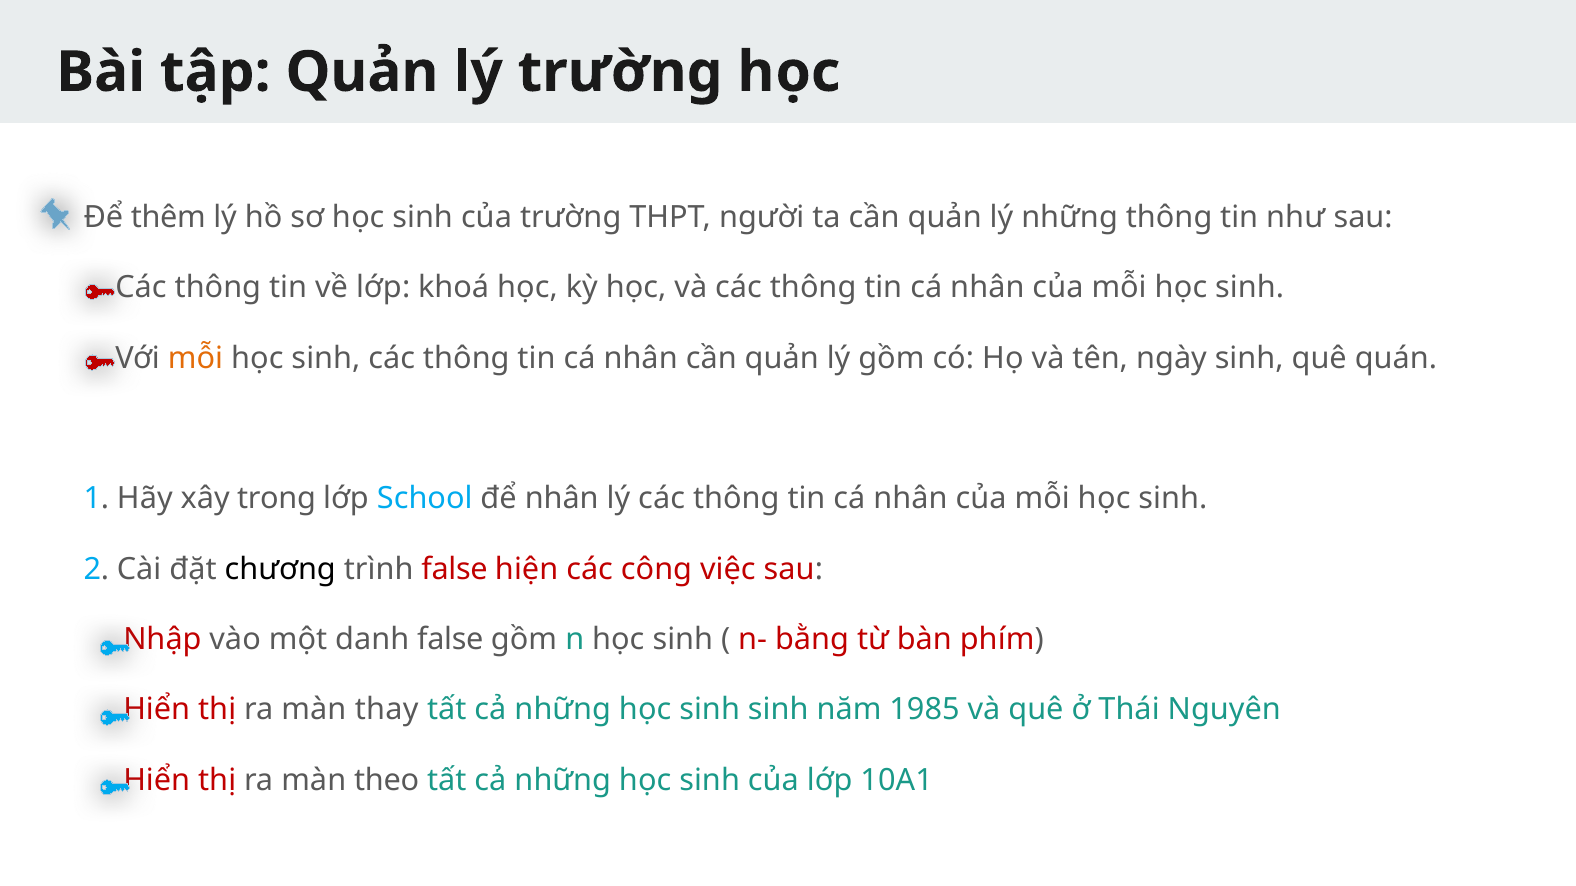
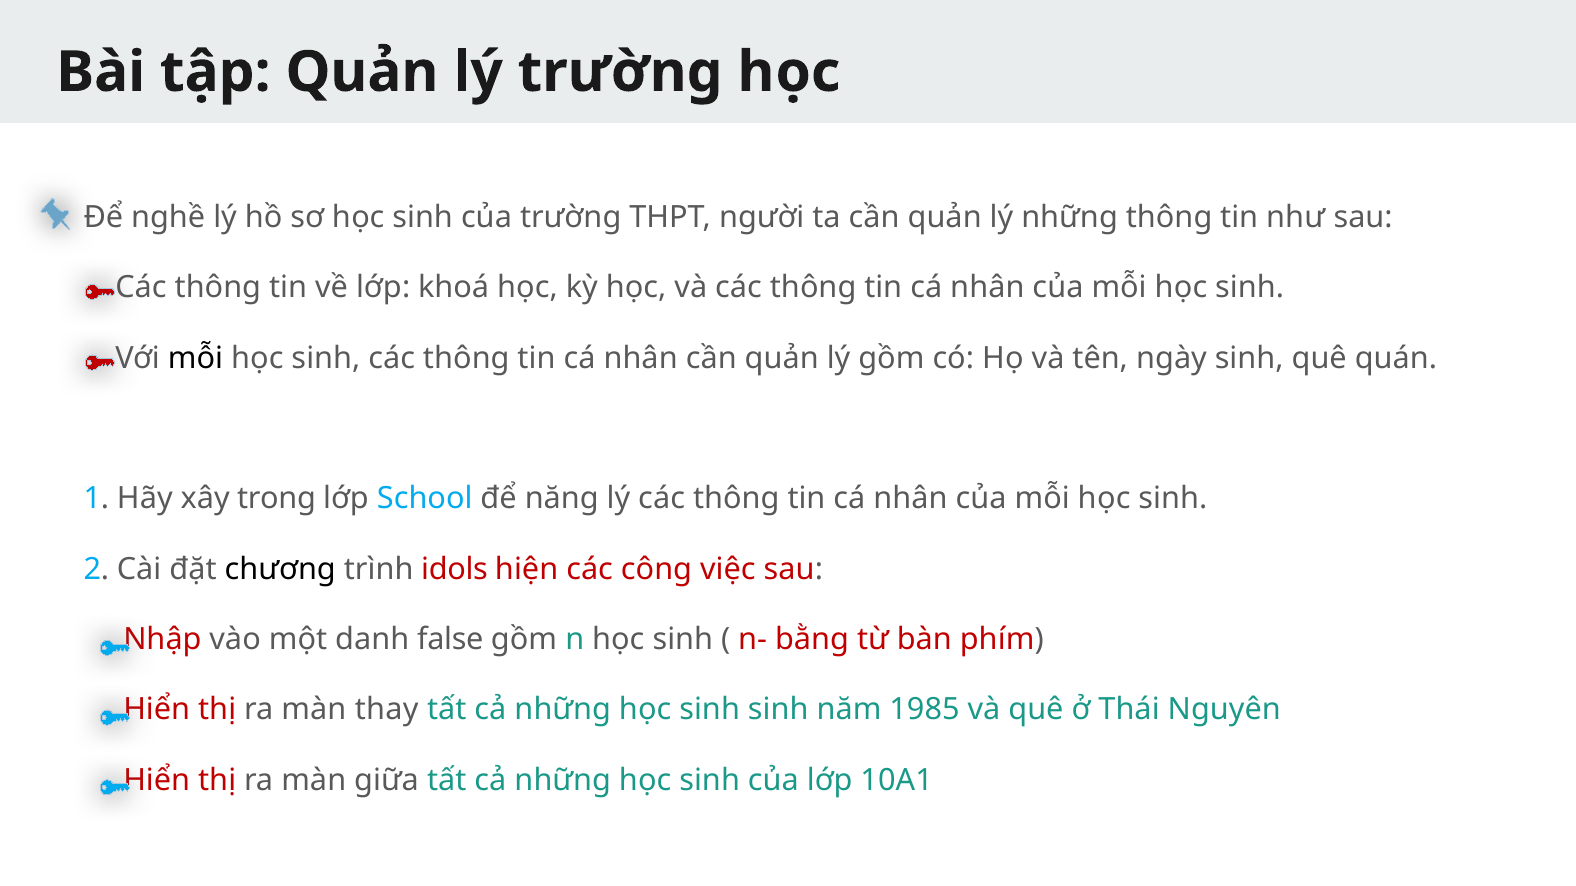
thêm: thêm -> nghề (168, 217)
mỗi colour: orange -> black (196, 358)
để nhân: nhân -> năng (562, 499)
trình false: false -> idols (455, 569)
theo: theo -> giữa (387, 781)
